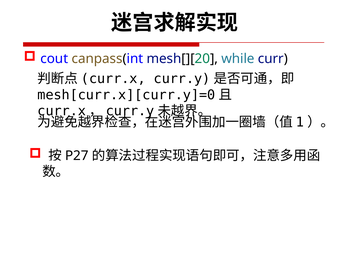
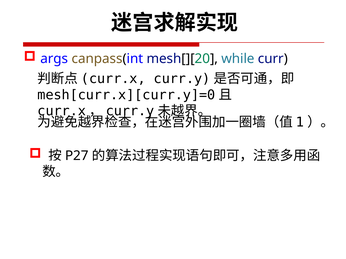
cout: cout -> args (54, 59)
